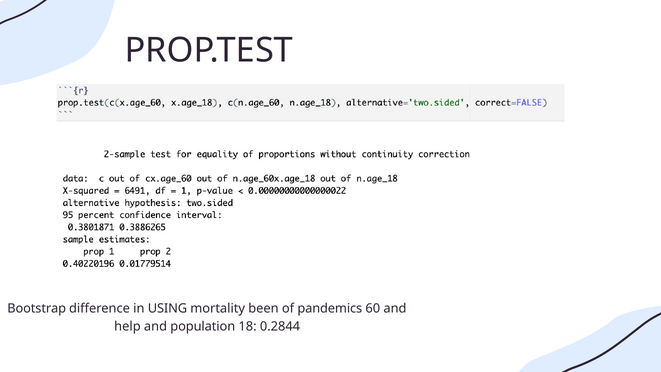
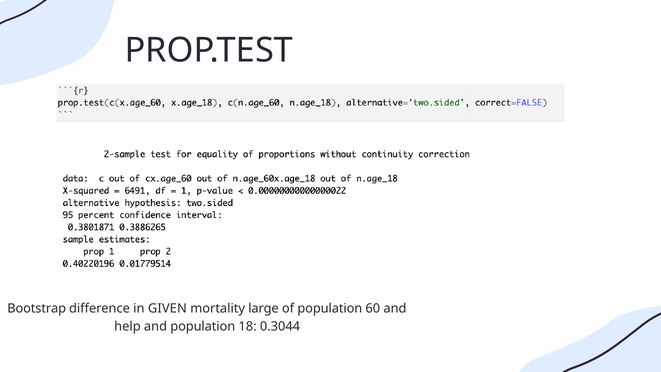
USING: USING -> GIVEN (167, 308)
been: been -> large (264, 308)
of pandemics: pandemics -> population (330, 308)
0.2844: 0.2844 -> 0.3044 (280, 326)
